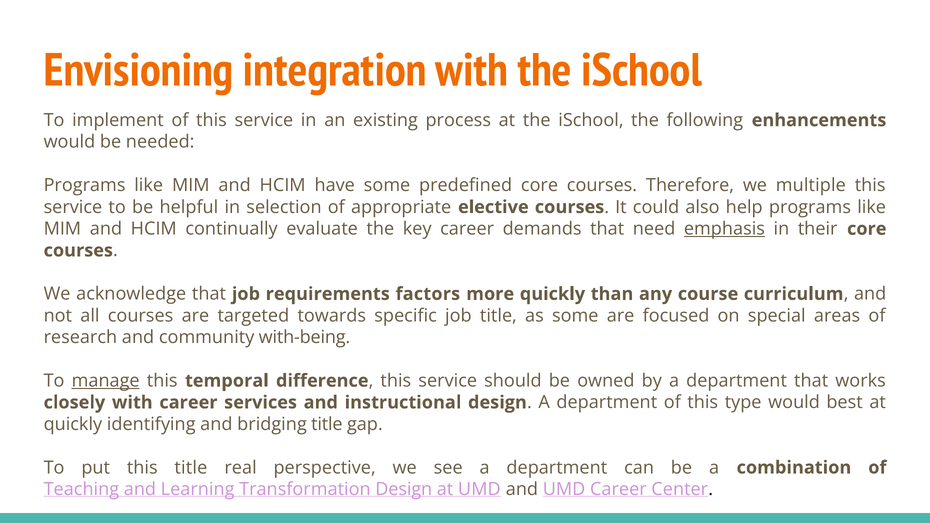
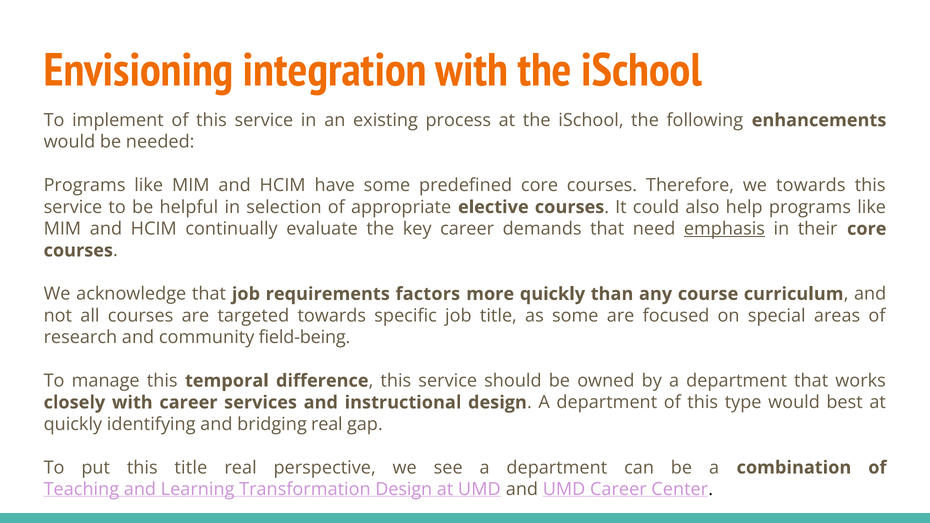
we multiple: multiple -> towards (811, 185)
with-being: with-being -> field-being (304, 337)
manage underline: present -> none (106, 381)
bridging title: title -> real (327, 424)
